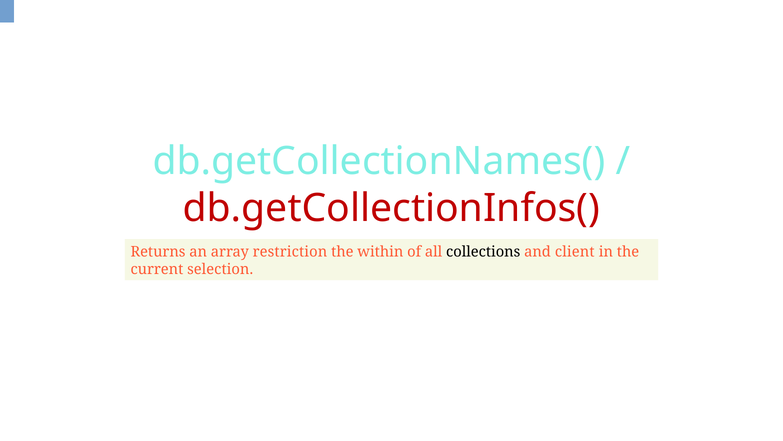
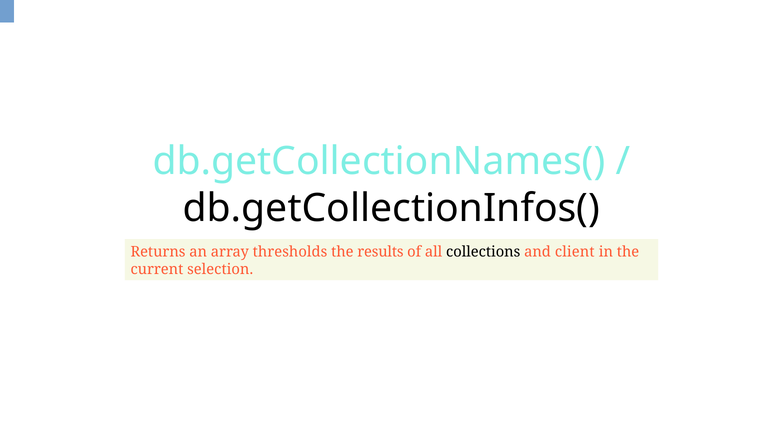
db.getCollectionInfos( colour: red -> black (391, 208)
restriction: restriction -> thresholds (290, 252)
within: within -> results (380, 252)
